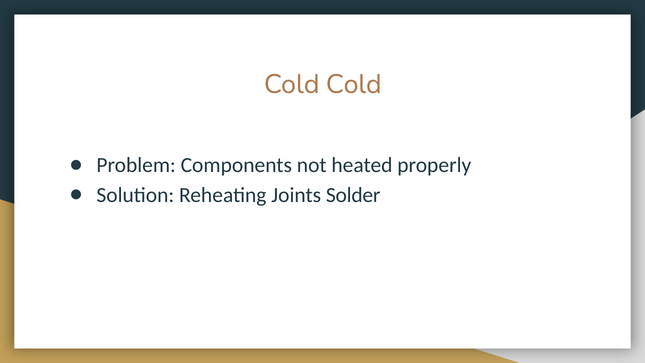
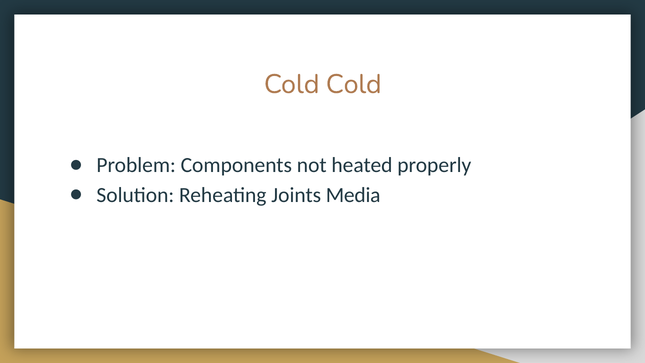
Solder: Solder -> Media (353, 195)
